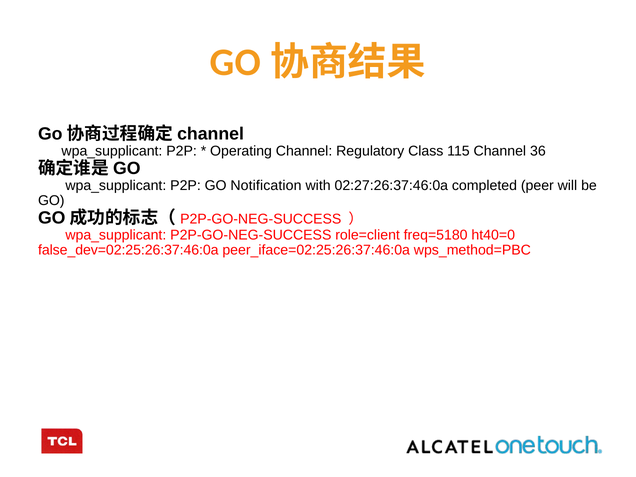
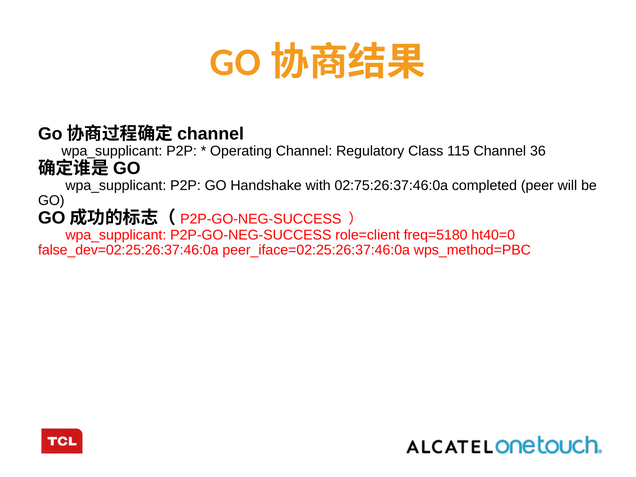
Notification: Notification -> Handshake (266, 185)
02:27:26:37:46:0a: 02:27:26:37:46:0a -> 02:75:26:37:46:0a (391, 185)
